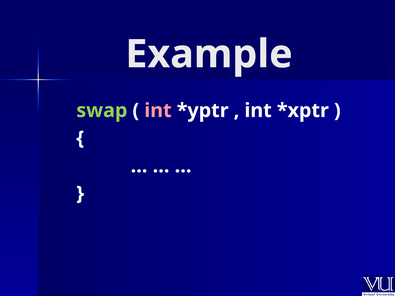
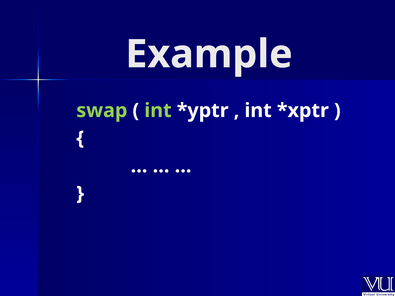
int colour: pink -> light green (158, 111)
